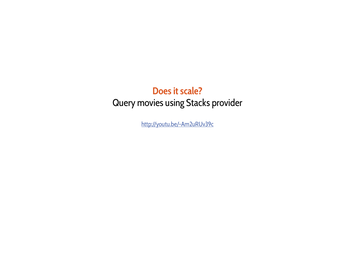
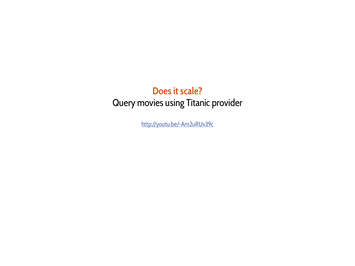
Stacks: Stacks -> Titanic (198, 103)
